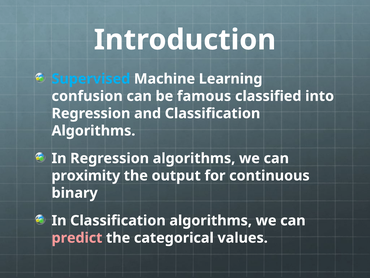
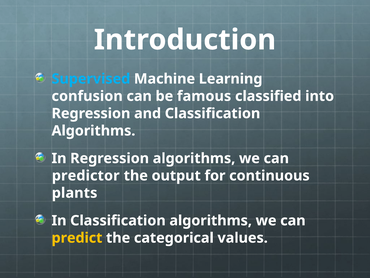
proximity: proximity -> predictor (86, 175)
binary: binary -> plants (75, 193)
predict colour: pink -> yellow (77, 237)
